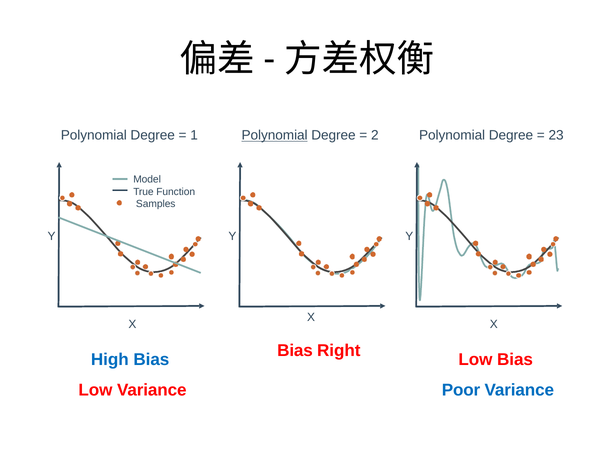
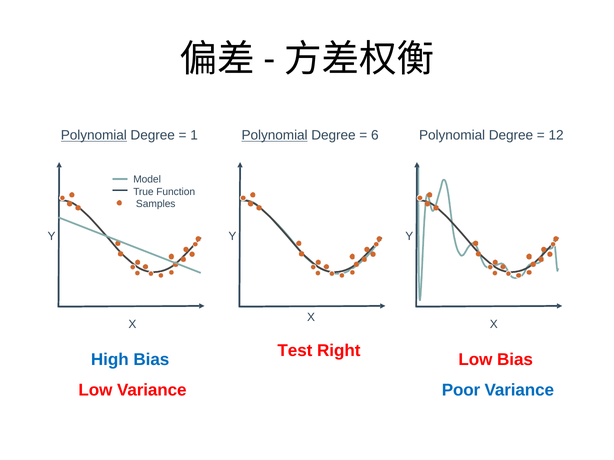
Polynomial underline: none -> present (94, 135)
2: 2 -> 6 (375, 135)
23: 23 -> 12 (556, 135)
Bias: Bias -> Test (295, 351)
